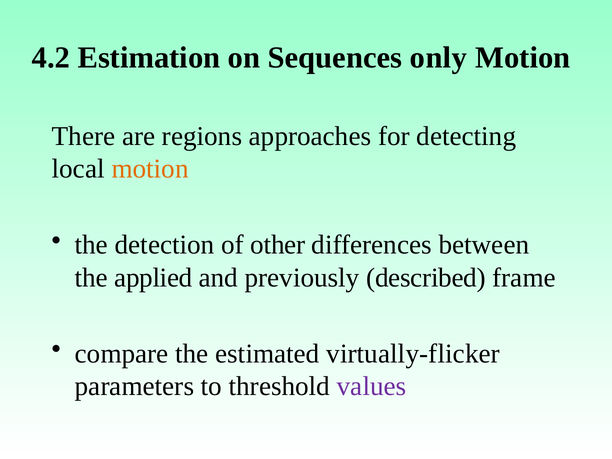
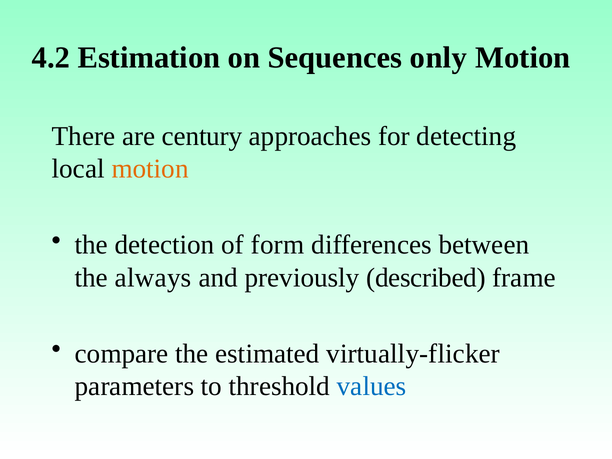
regions: regions -> century (202, 136)
other: other -> form (278, 245)
applied: applied -> always (153, 278)
values colour: purple -> blue (372, 386)
